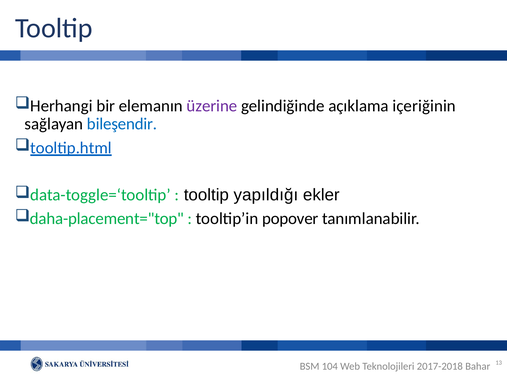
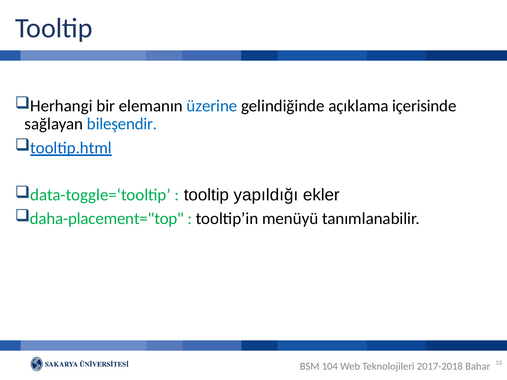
üzerine colour: purple -> blue (212, 106)
içeriğinin: içeriğinin -> içerisinde (424, 106)
popover: popover -> menüyü (290, 219)
